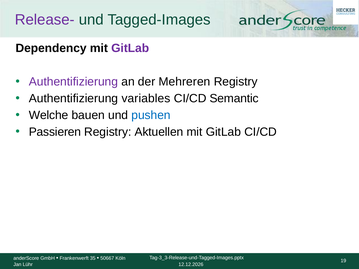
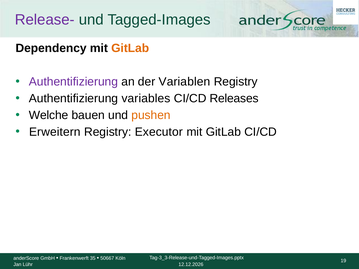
GitLab colour: purple -> orange (130, 48)
Mehreren: Mehreren -> Variablen (184, 82)
Semantic: Semantic -> Releases (234, 99)
pushen colour: blue -> orange (151, 115)
Passieren: Passieren -> Erweitern (55, 132)
Aktuellen: Aktuellen -> Executor (159, 132)
